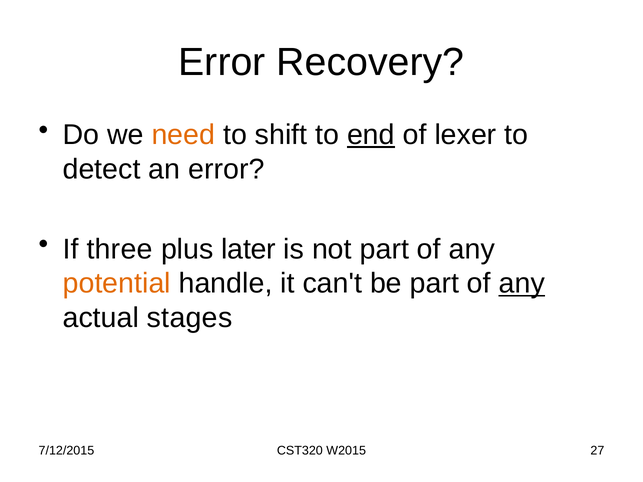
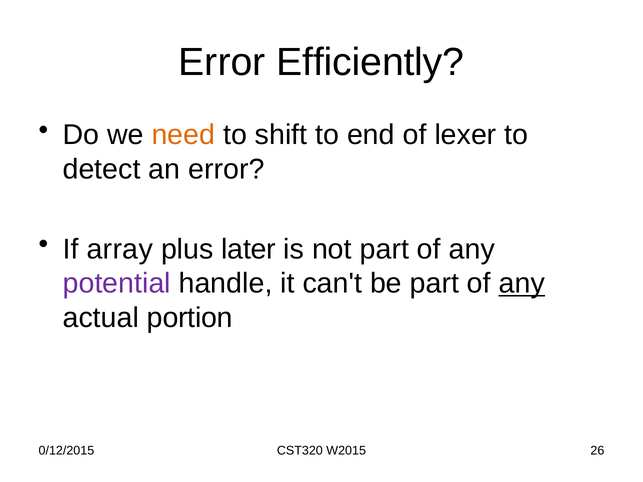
Recovery: Recovery -> Efficiently (370, 62)
end underline: present -> none (371, 135)
three: three -> array (120, 249)
potential colour: orange -> purple (117, 284)
stages: stages -> portion (190, 318)
7/12/2015: 7/12/2015 -> 0/12/2015 (66, 451)
27: 27 -> 26 (597, 451)
